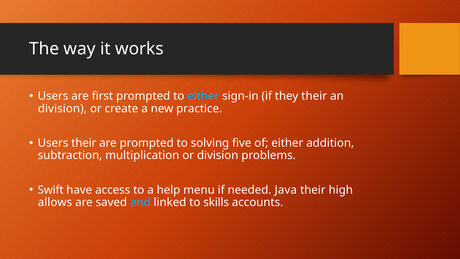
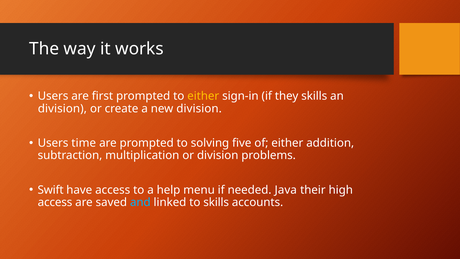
either colour: light blue -> yellow (203, 96)
they their: their -> skills (314, 96)
new practice: practice -> division (199, 108)
Users their: their -> time (84, 143)
allows: allows -> access (55, 202)
